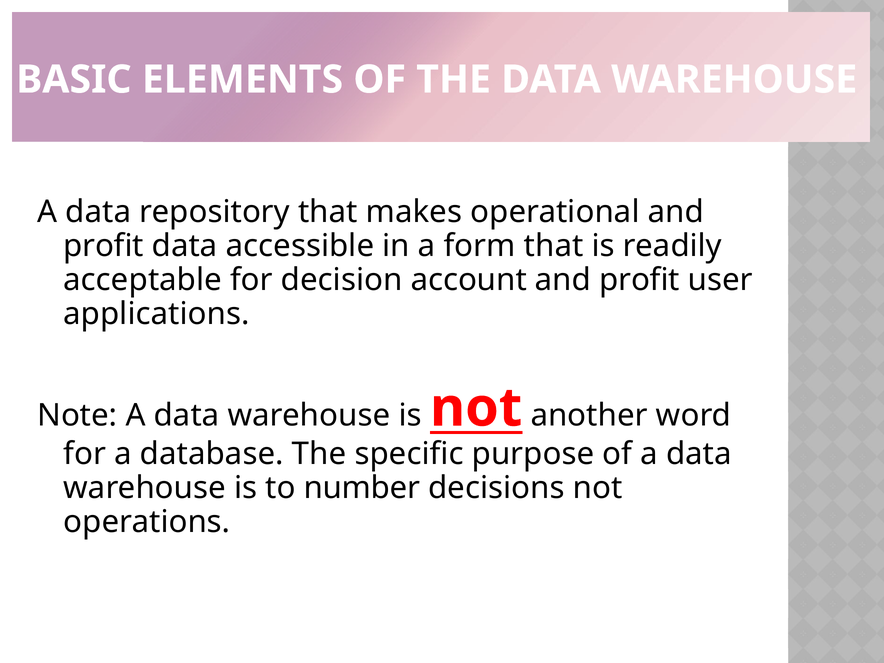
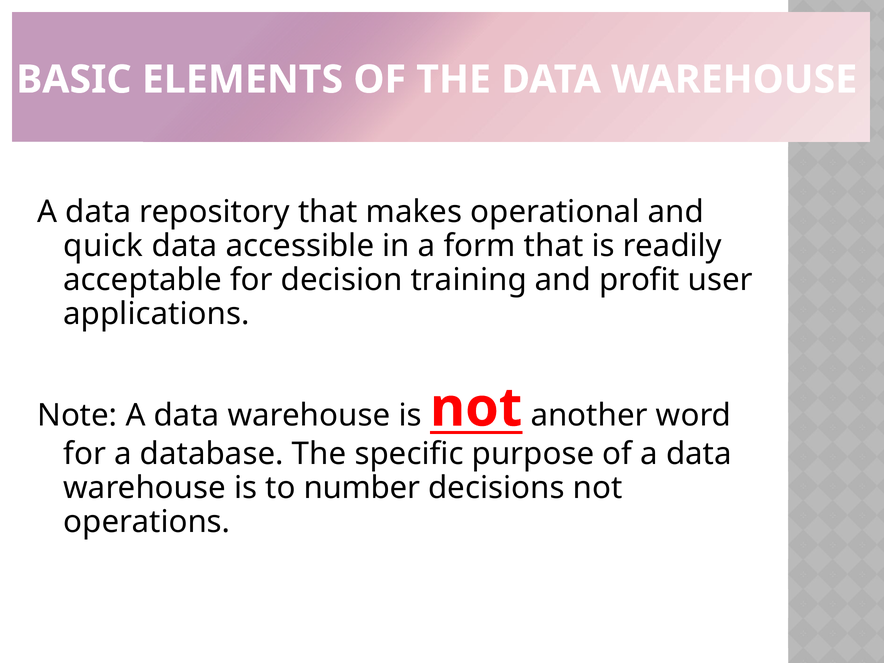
profit: profit -> quick (103, 246)
account: account -> training (469, 280)
